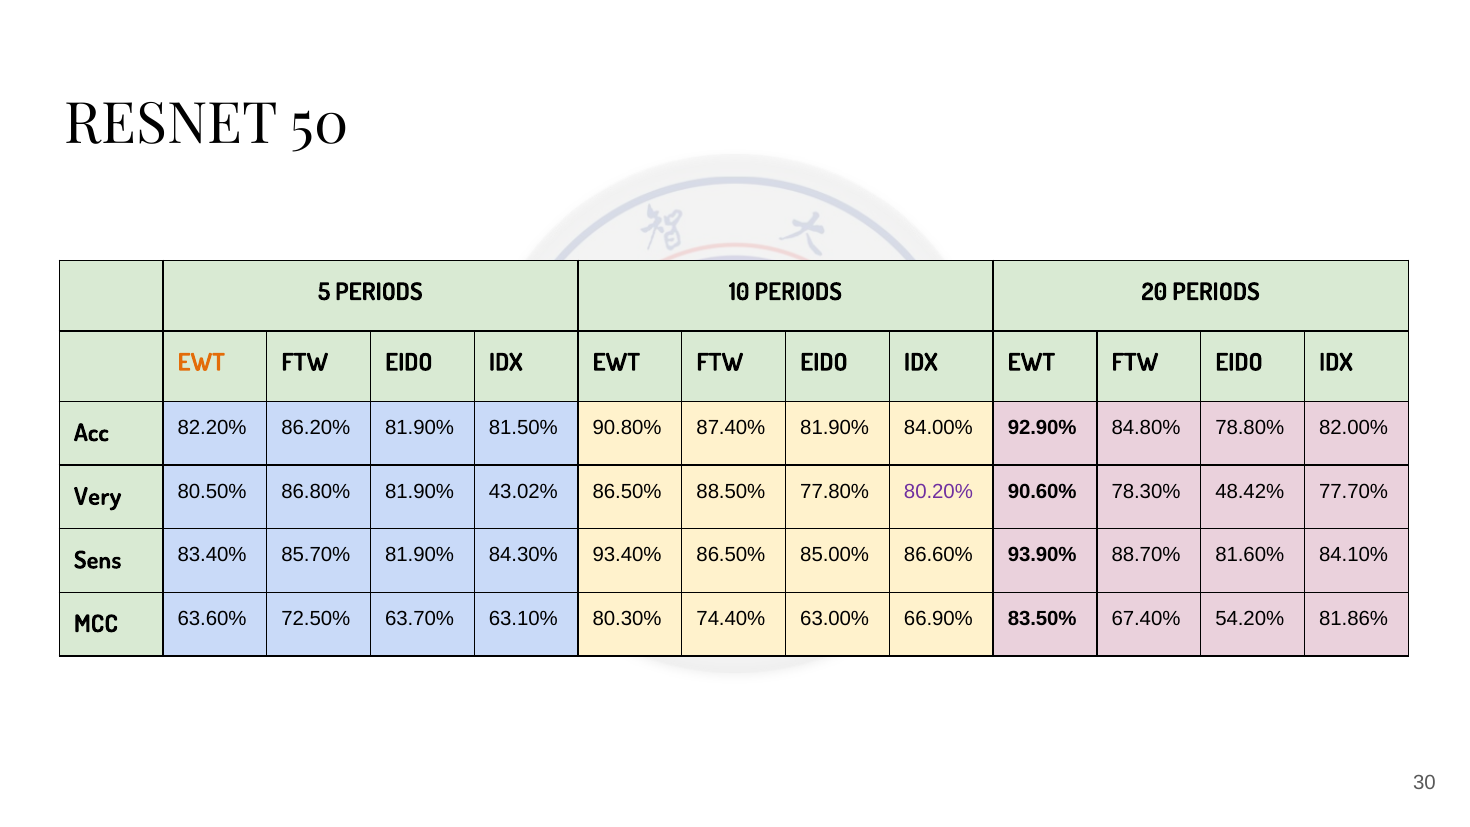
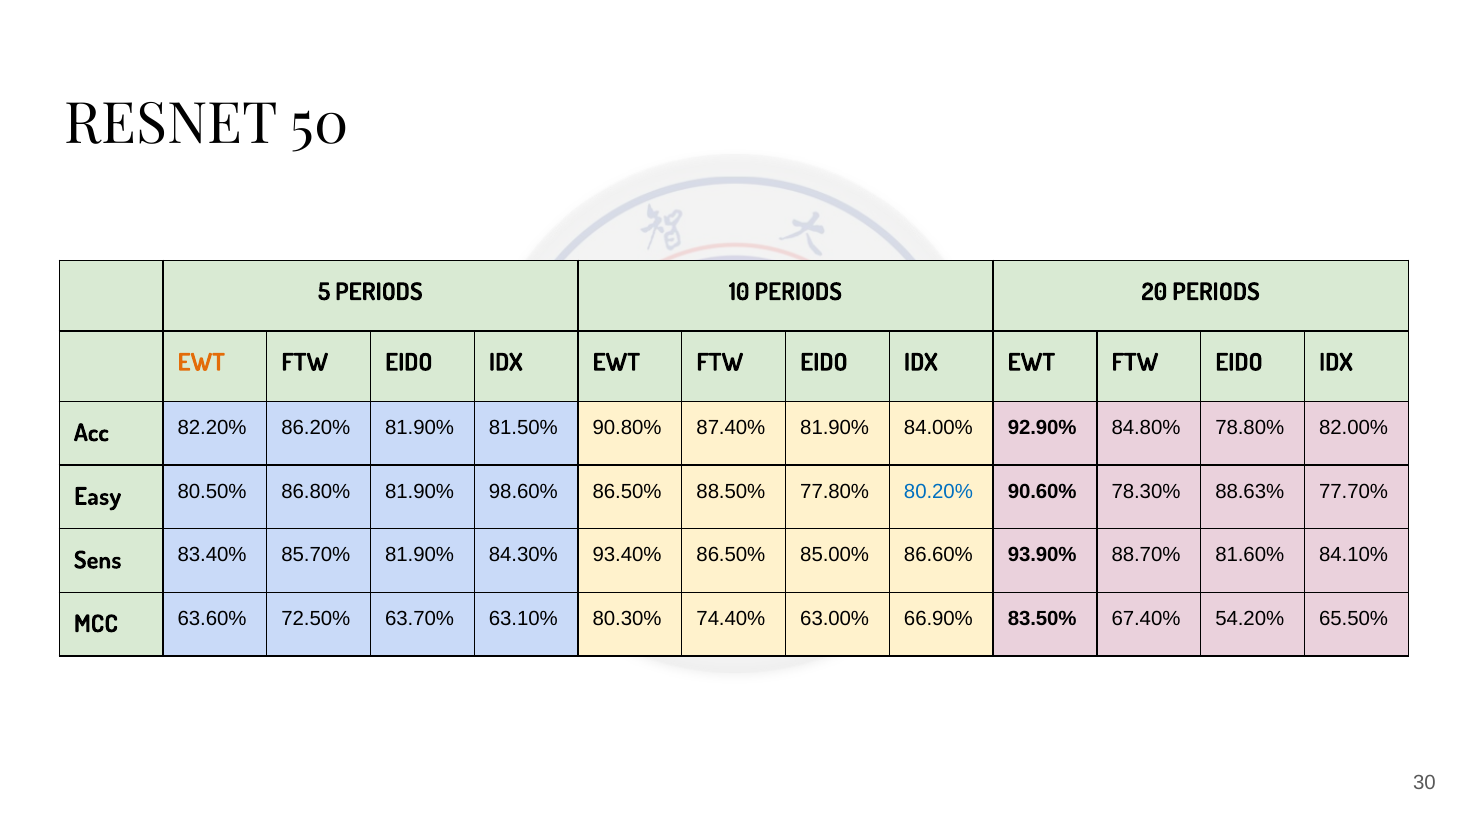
Very: Very -> Easy (98, 497)
43.02%: 43.02% -> 98.60% (523, 491)
80.20% colour: purple -> blue (938, 491)
48.42%: 48.42% -> 88.63% (1250, 491)
81.86%: 81.86% -> 65.50% (1354, 619)
